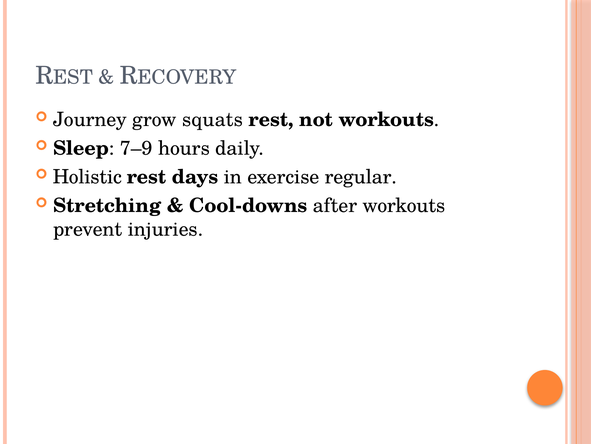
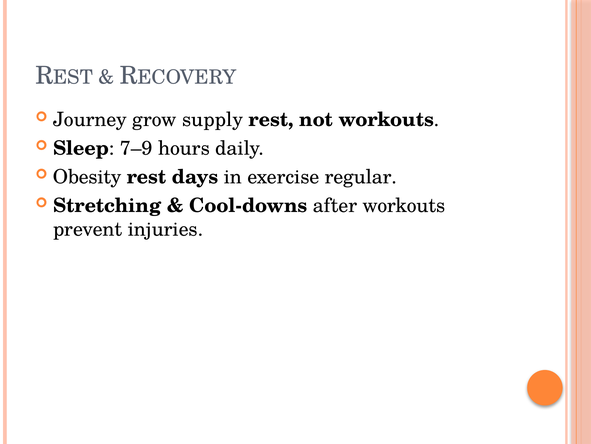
squats: squats -> supply (213, 120)
Holistic: Holistic -> Obesity (87, 177)
